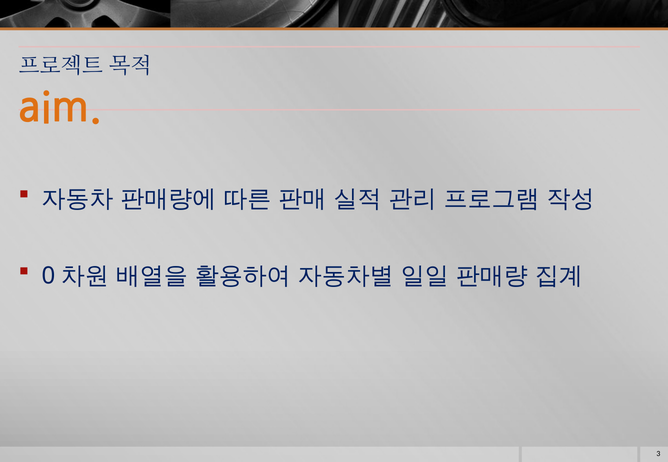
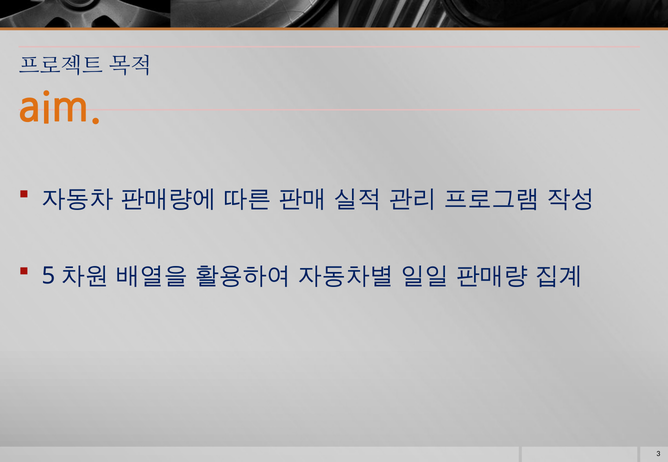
0: 0 -> 5 (48, 276)
